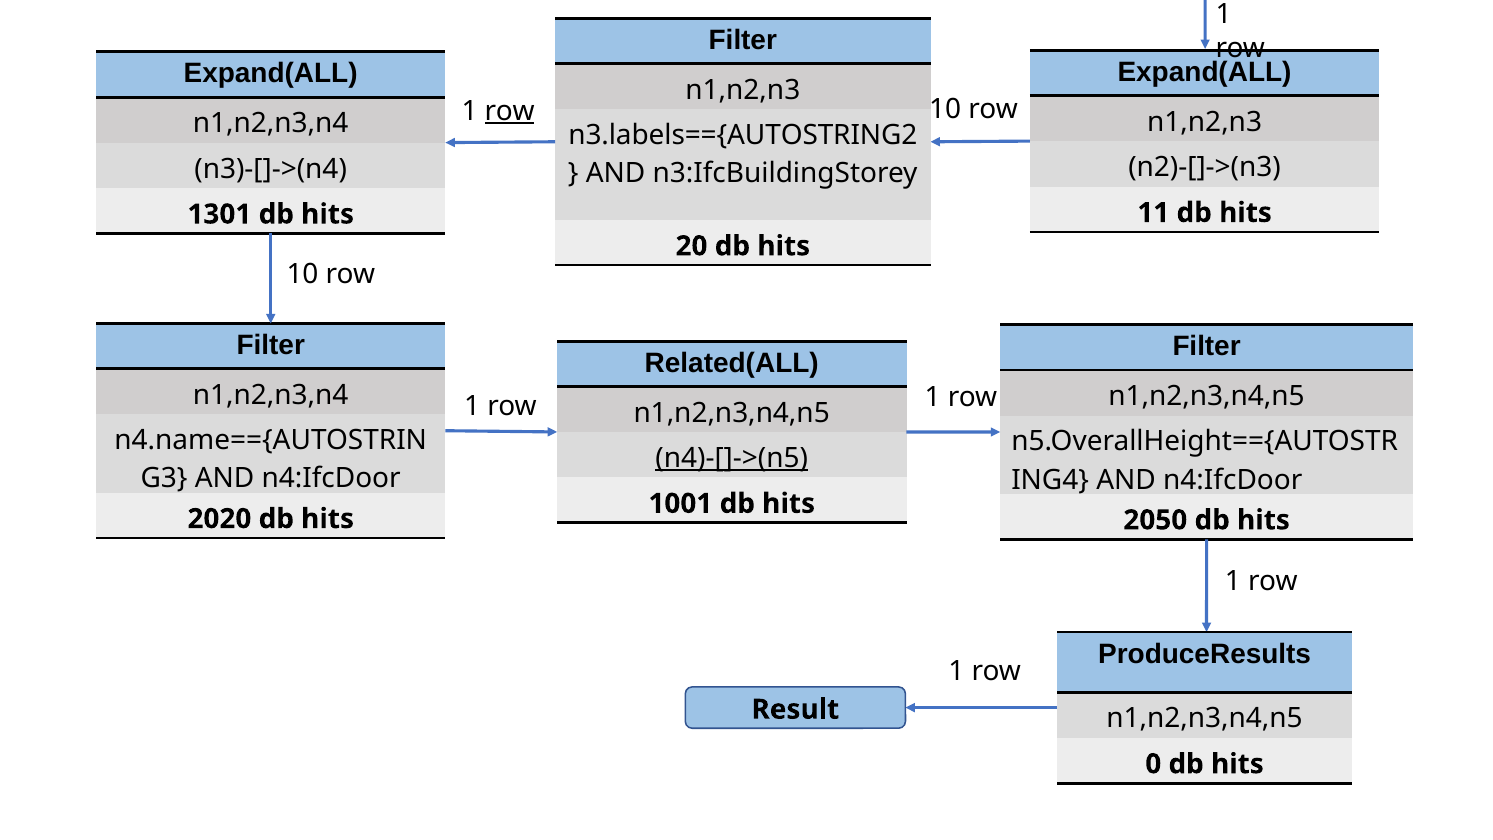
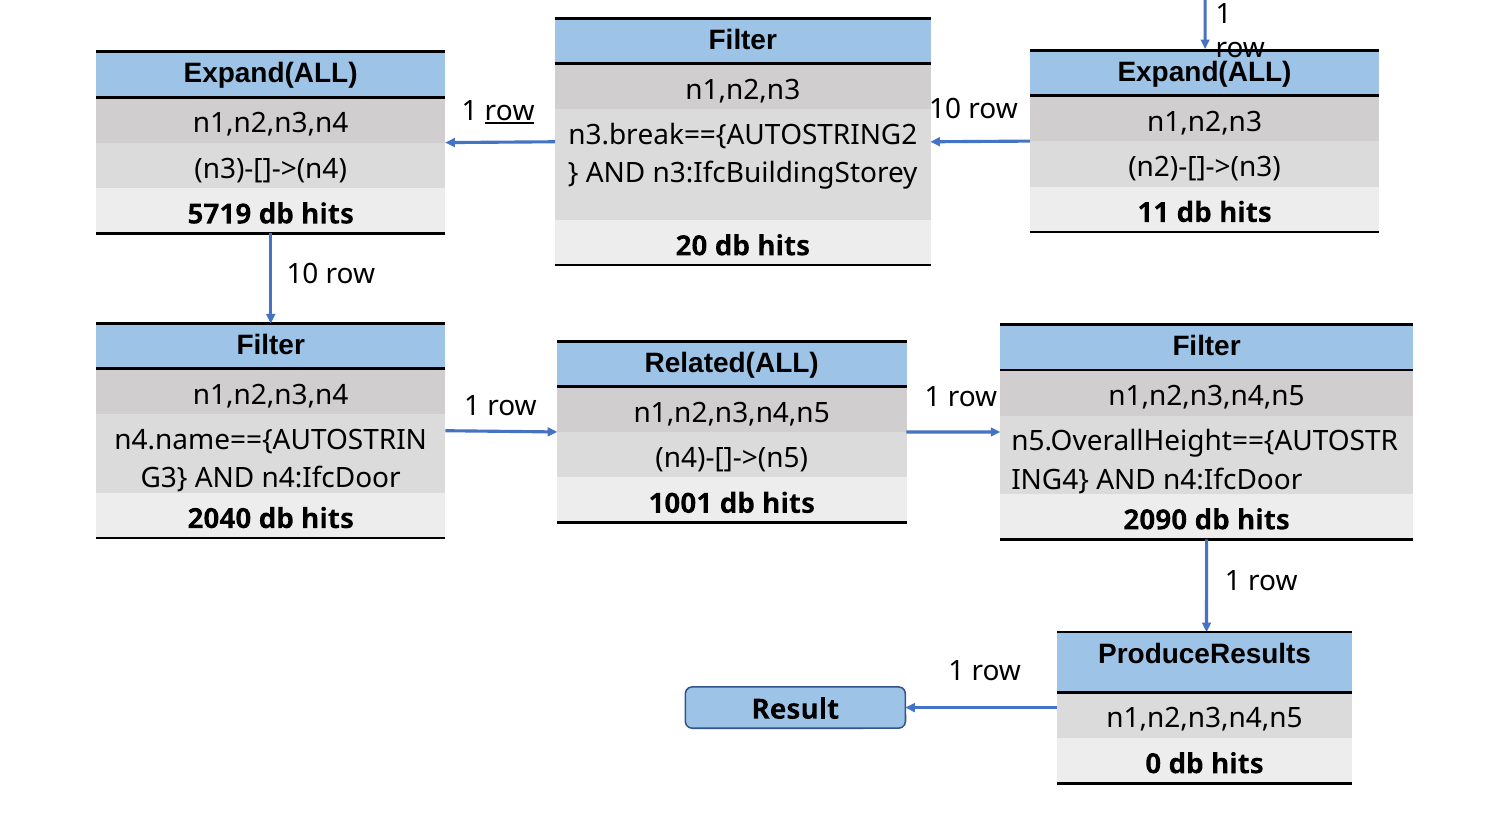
n3.labels=={AUTOSTRING2: n3.labels=={AUTOSTRING2 -> n3.break=={AUTOSTRING2 (743, 135)
1301: 1301 -> 5719 (219, 214)
n4)-[]->(n5 underline: present -> none (732, 458)
2020: 2020 -> 2040 (219, 519)
2050: 2050 -> 2090 (1155, 520)
